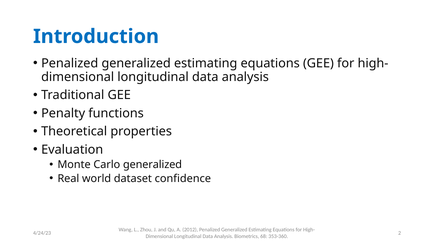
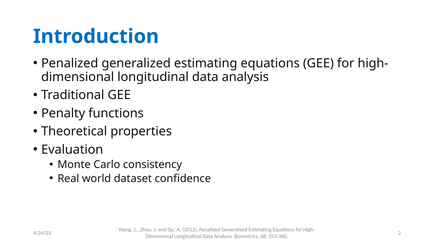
Carlo generalized: generalized -> consistency (153, 165)
